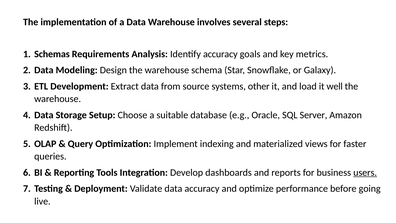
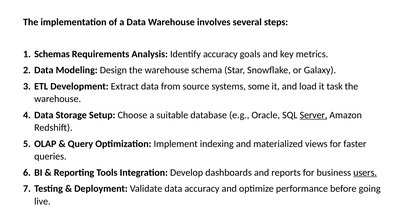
other: other -> some (259, 86)
well: well -> task (335, 86)
Server underline: none -> present (313, 115)
